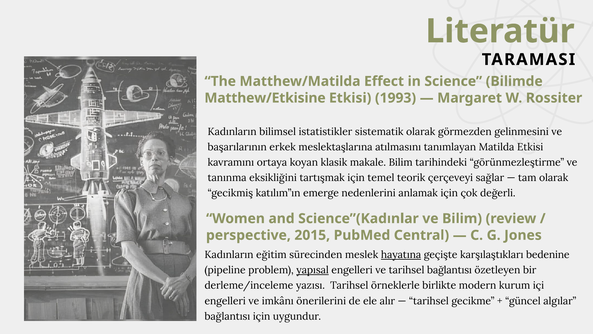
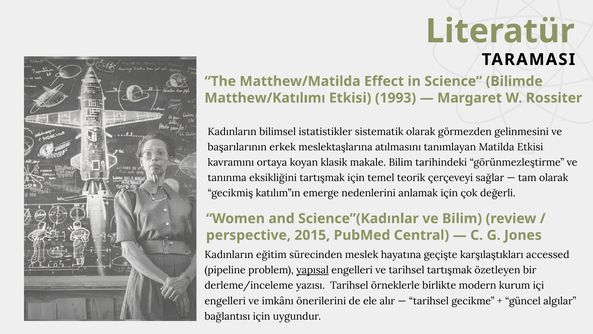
Matthew/Etkisine: Matthew/Etkisine -> Matthew/Katılımı (265, 98)
hayatına underline: present -> none (401, 255)
bedenine: bedenine -> accessed (548, 255)
tarihsel bağlantısı: bağlantısı -> tartışmak (449, 270)
